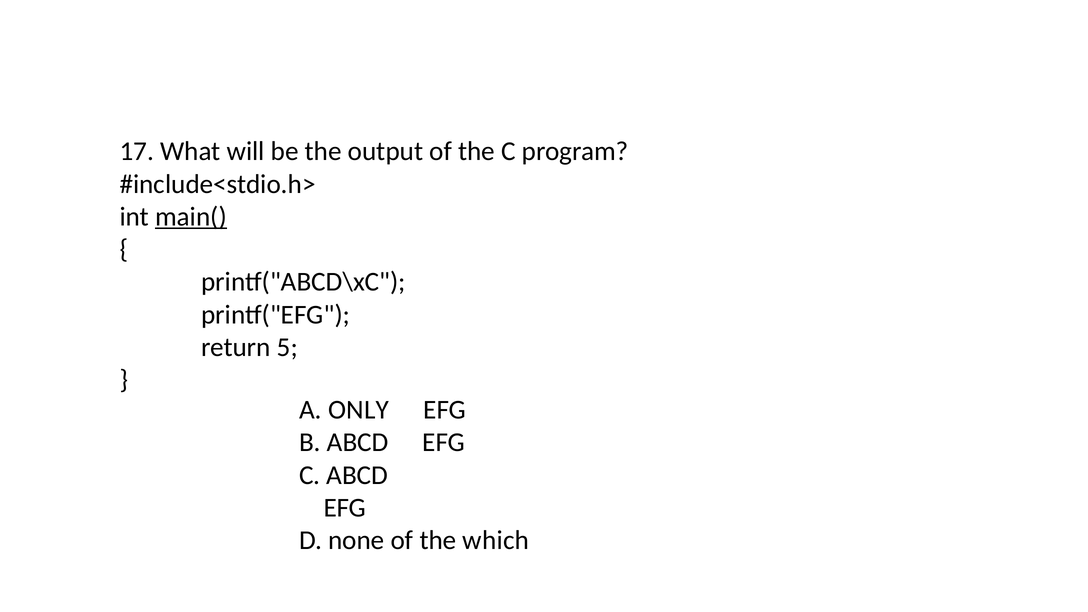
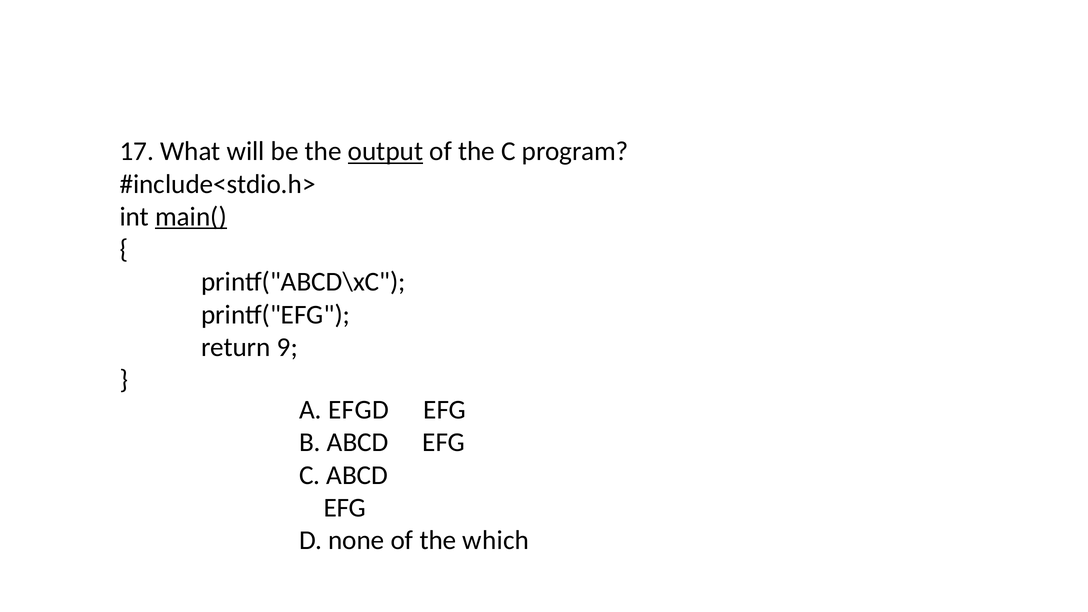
output underline: none -> present (386, 151)
5: 5 -> 9 (287, 347)
ONLY: ONLY -> EFGD (359, 410)
